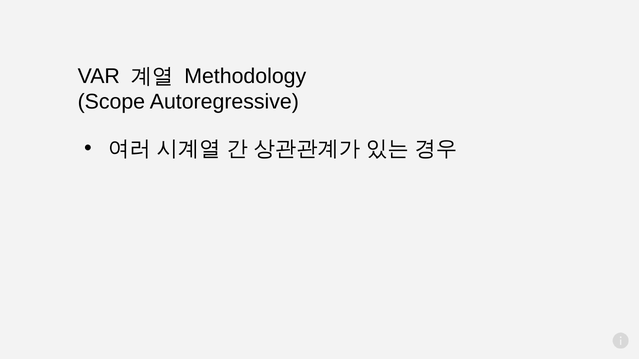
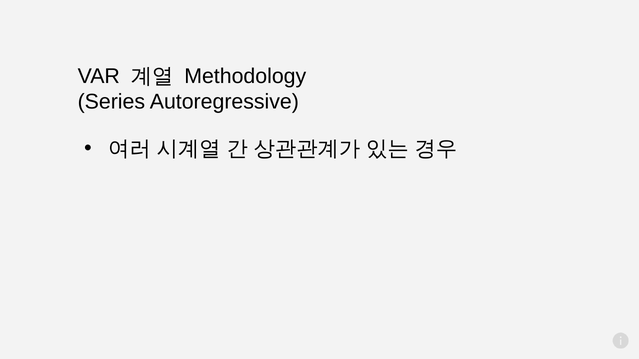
Scope: Scope -> Series (111, 102)
